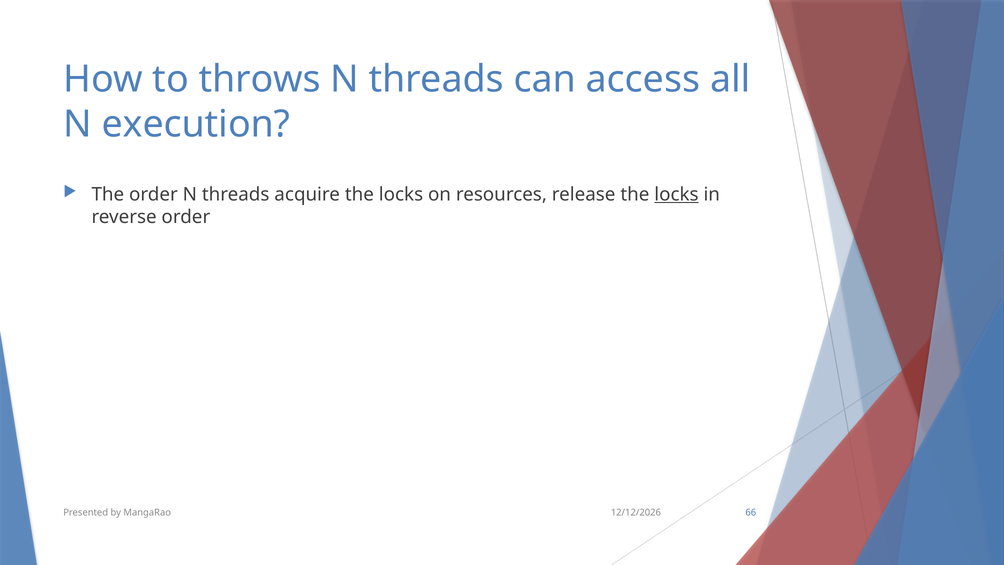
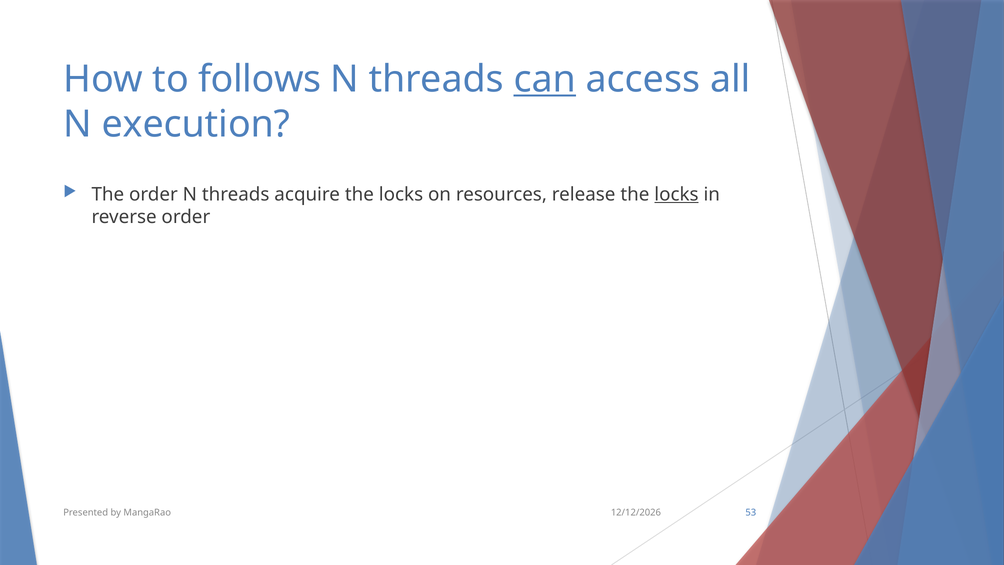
throws: throws -> follows (260, 79)
can underline: none -> present (545, 79)
66: 66 -> 53 (751, 512)
